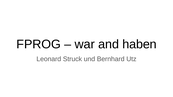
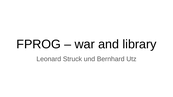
haben: haben -> library (139, 44)
